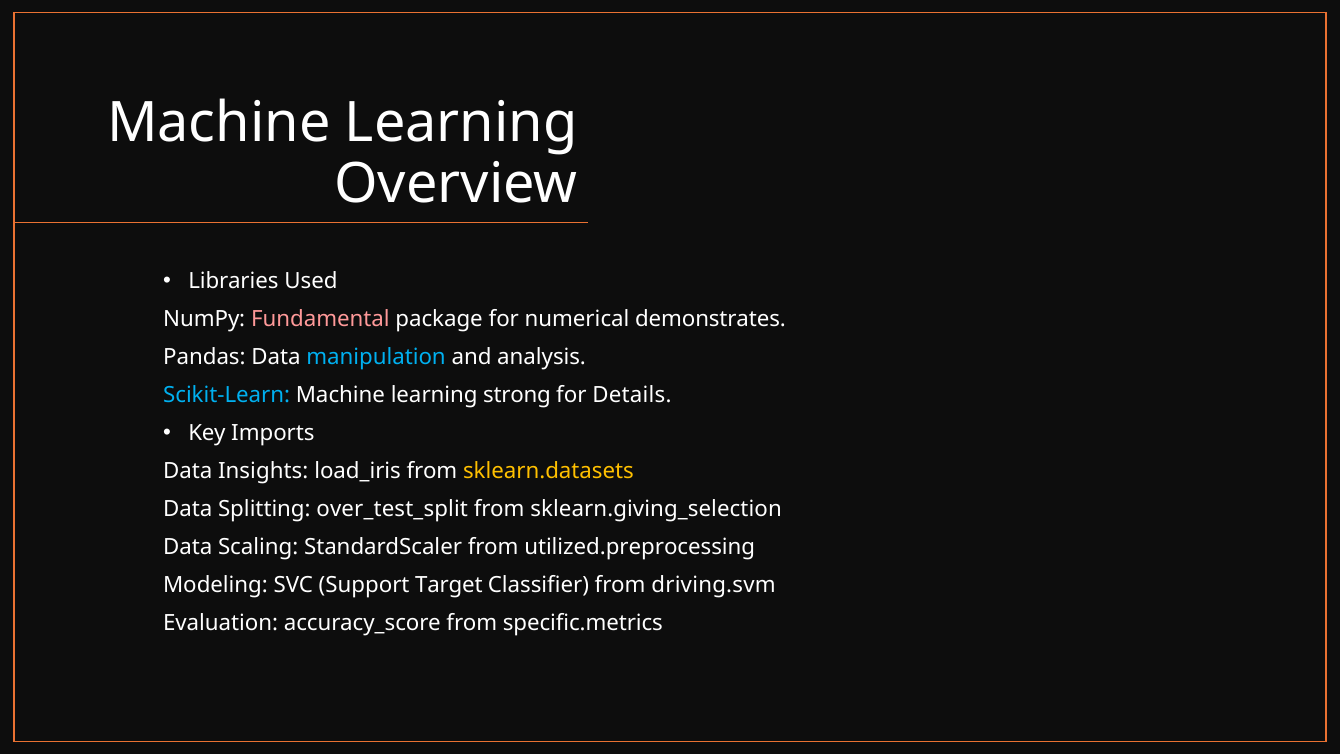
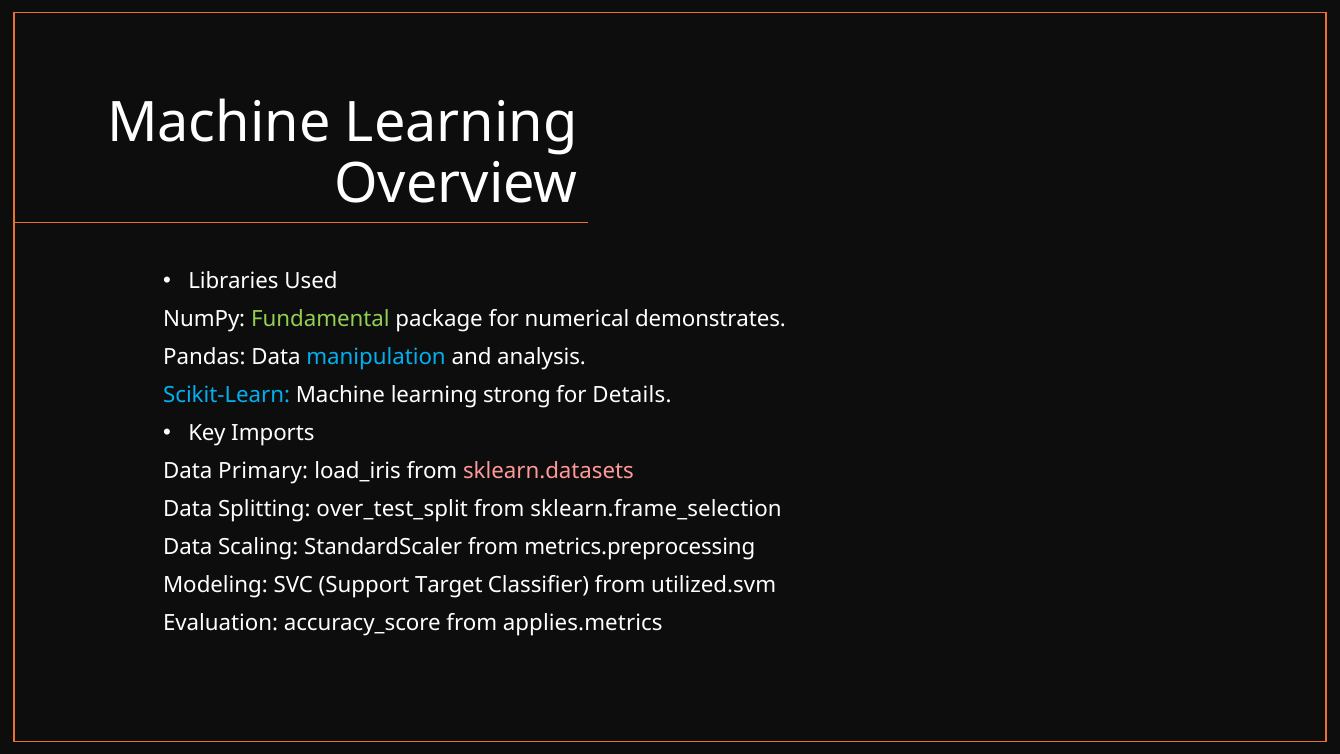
Fundamental colour: pink -> light green (320, 319)
Insights: Insights -> Primary (263, 471)
sklearn.datasets colour: yellow -> pink (548, 471)
sklearn.giving_selection: sklearn.giving_selection -> sklearn.frame_selection (656, 509)
utilized.preprocessing: utilized.preprocessing -> metrics.preprocessing (640, 547)
driving.svm: driving.svm -> utilized.svm (714, 585)
specific.metrics: specific.metrics -> applies.metrics (583, 623)
